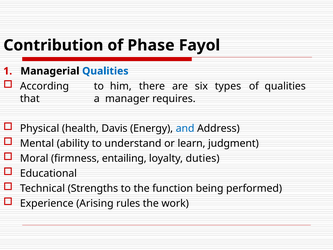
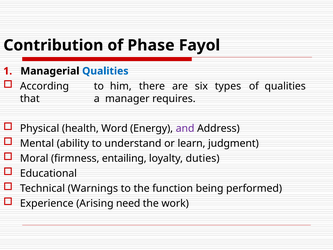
Davis: Davis -> Word (114, 128)
and colour: blue -> purple (185, 128)
Strengths: Strengths -> Warnings (93, 188)
rules: rules -> need (128, 203)
